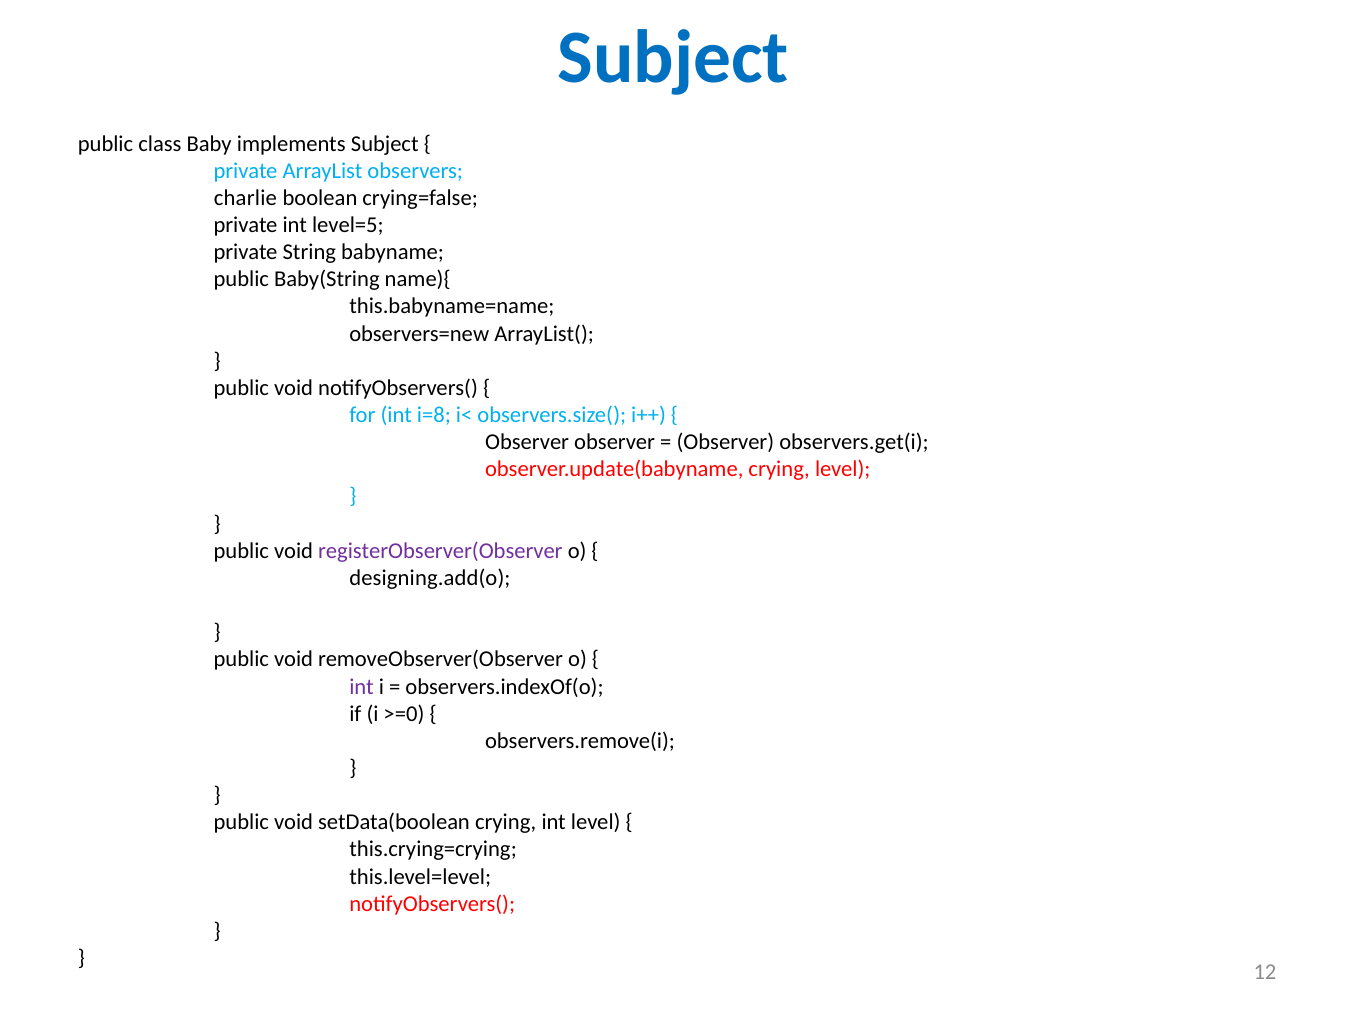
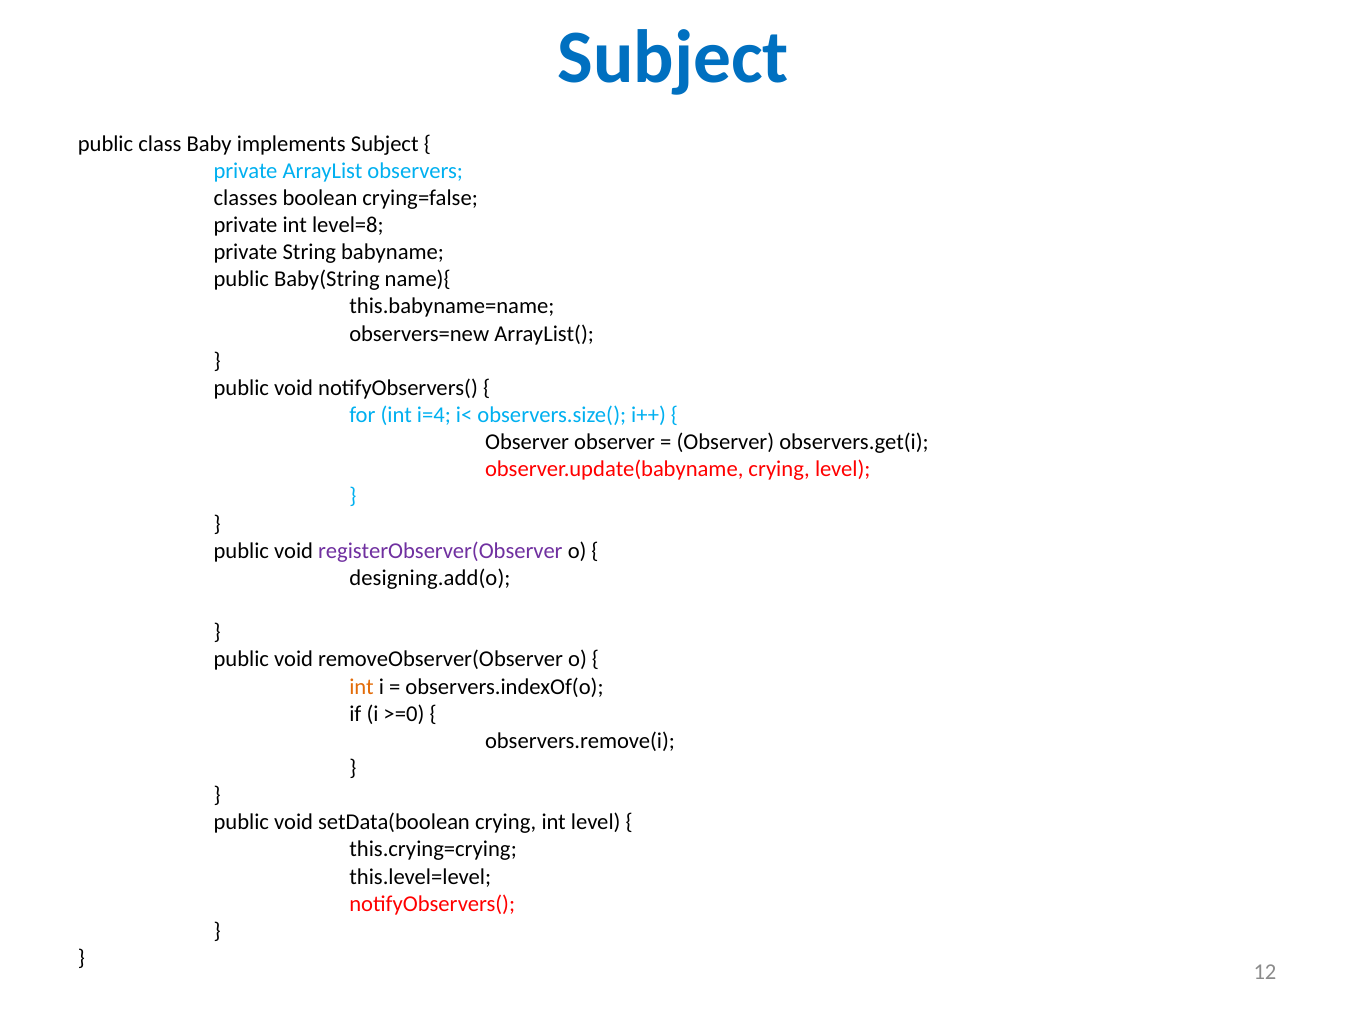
charlie: charlie -> classes (245, 198)
level=5: level=5 -> level=8 (348, 225)
i=8: i=8 -> i=4 (434, 415)
int colour: purple -> orange (362, 687)
